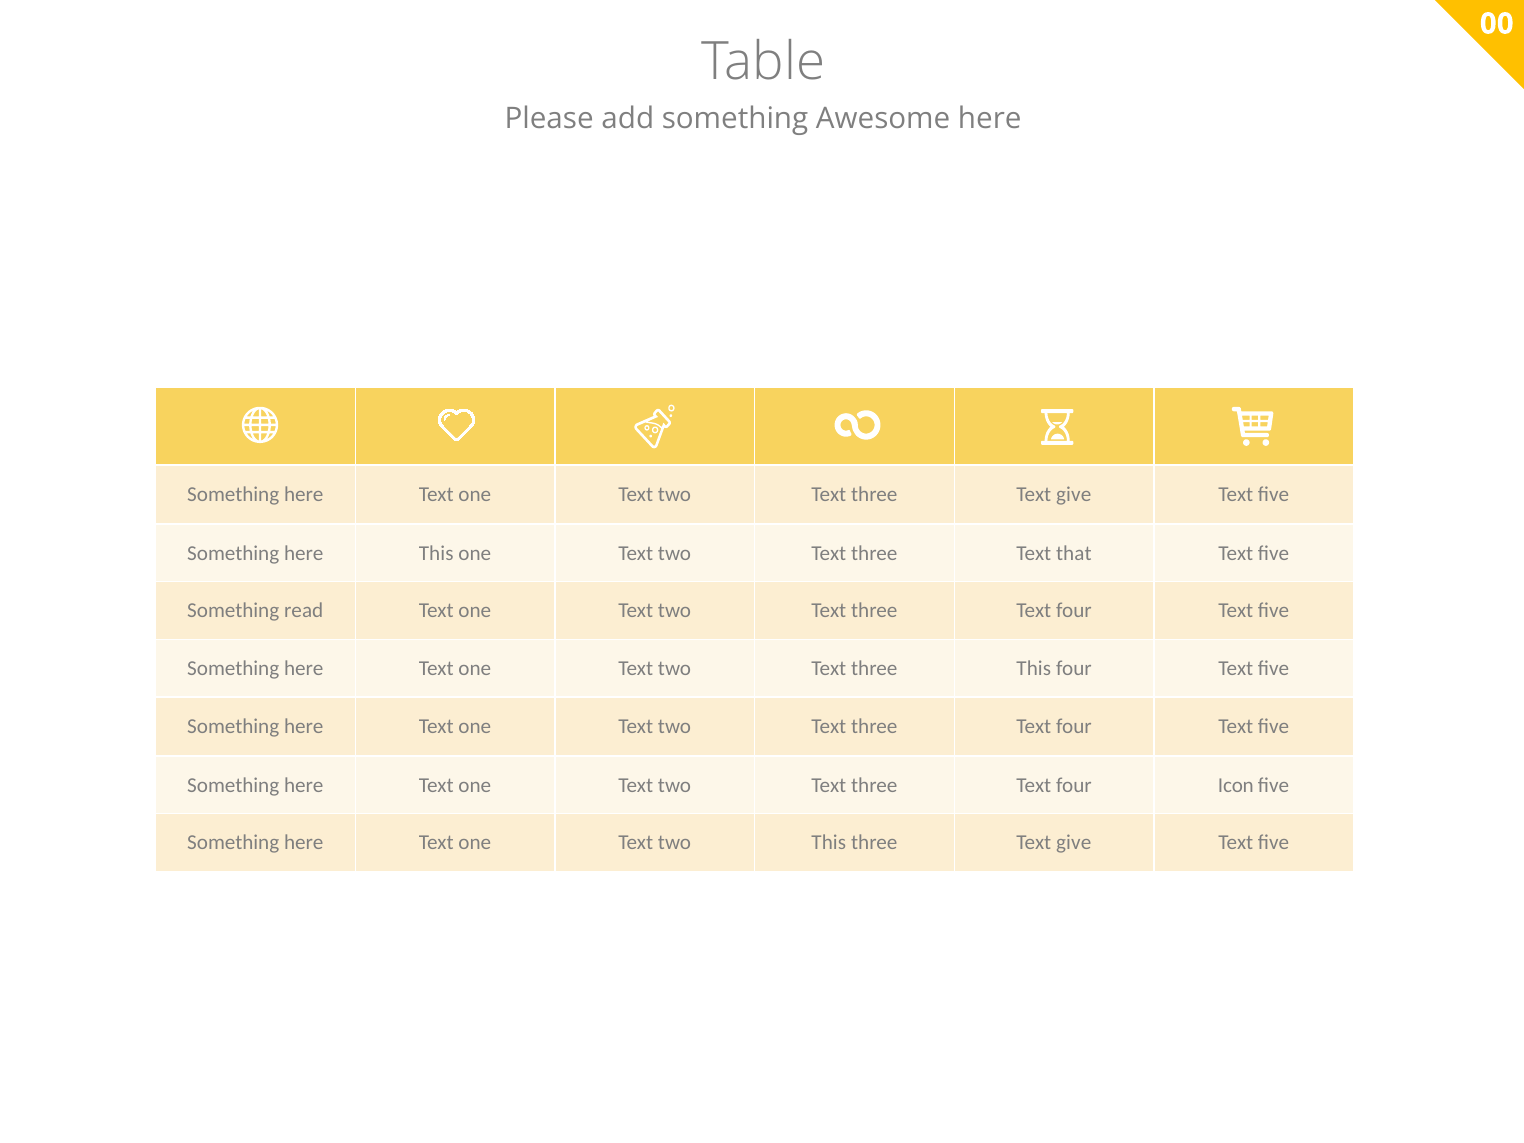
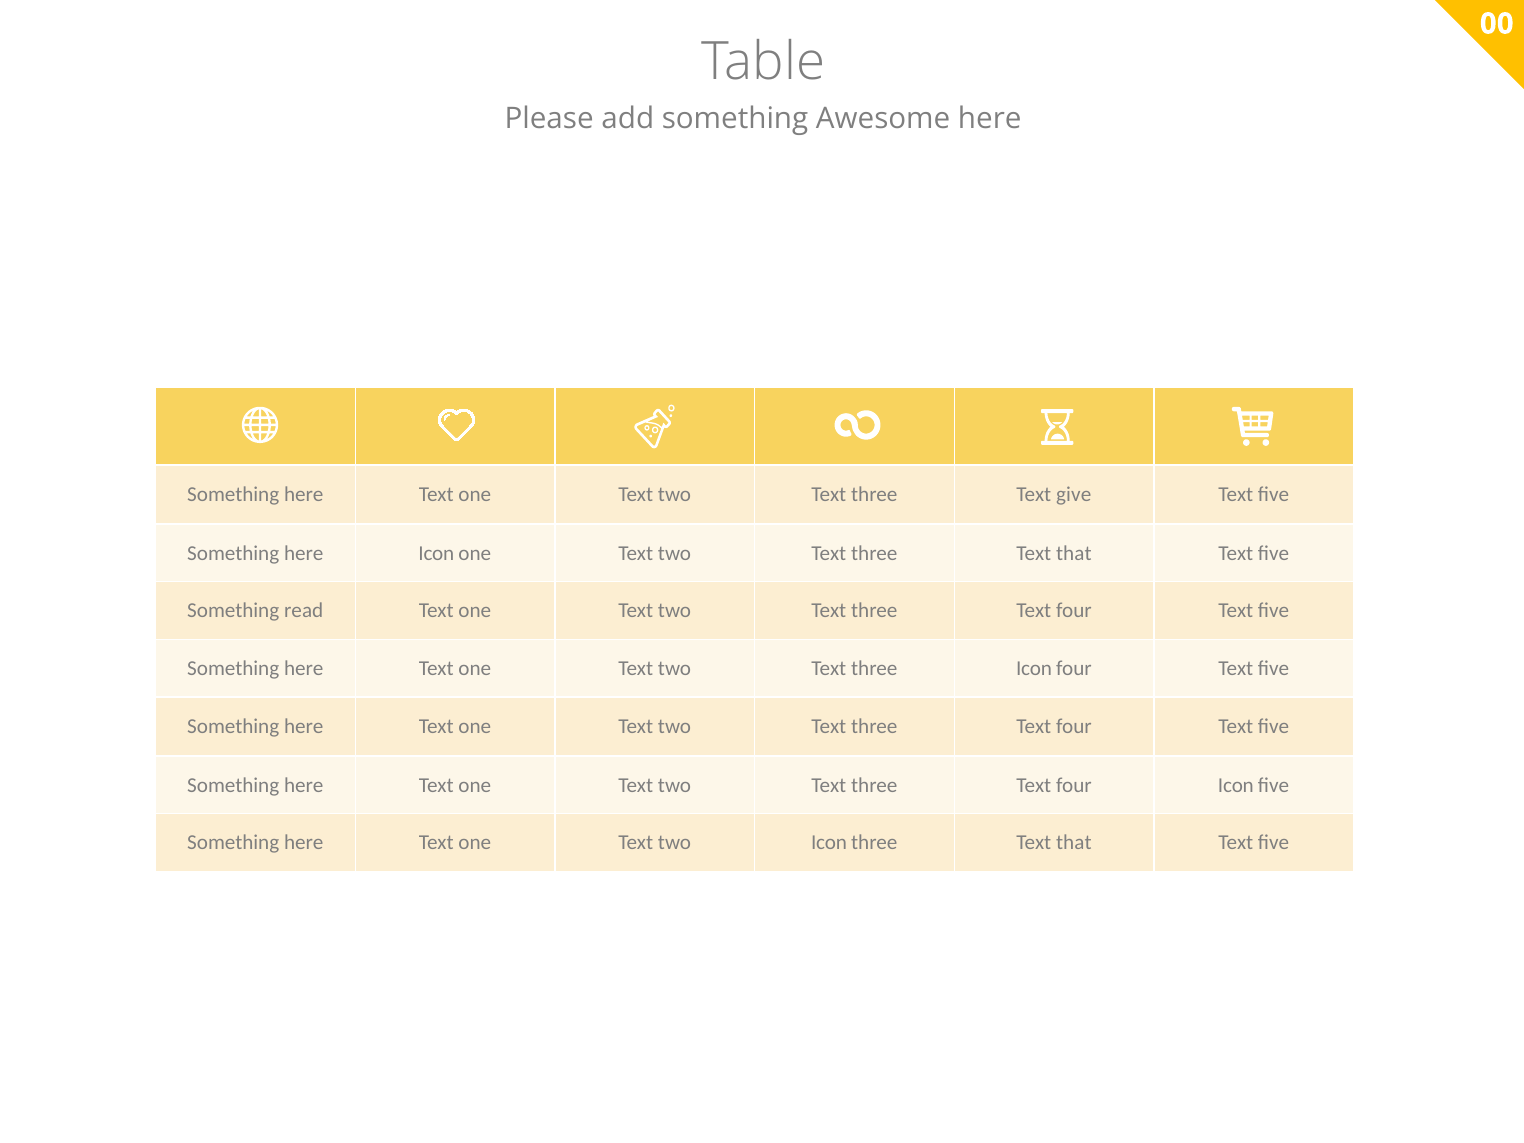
here This: This -> Icon (436, 553)
three This: This -> Icon (1034, 668)
two This: This -> Icon (829, 843)
give: give -> that (1074, 843)
